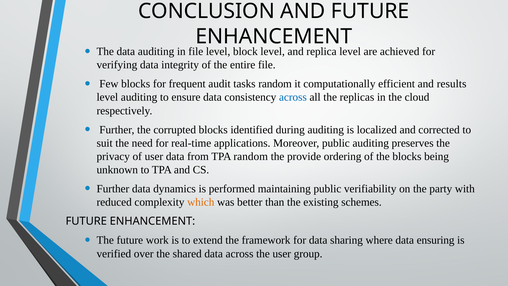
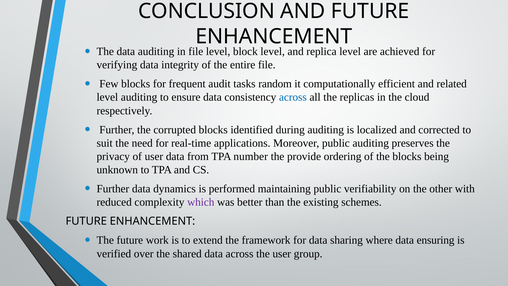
results: results -> related (452, 84)
TPA random: random -> number (251, 156)
party: party -> other (441, 189)
which colour: orange -> purple (201, 202)
